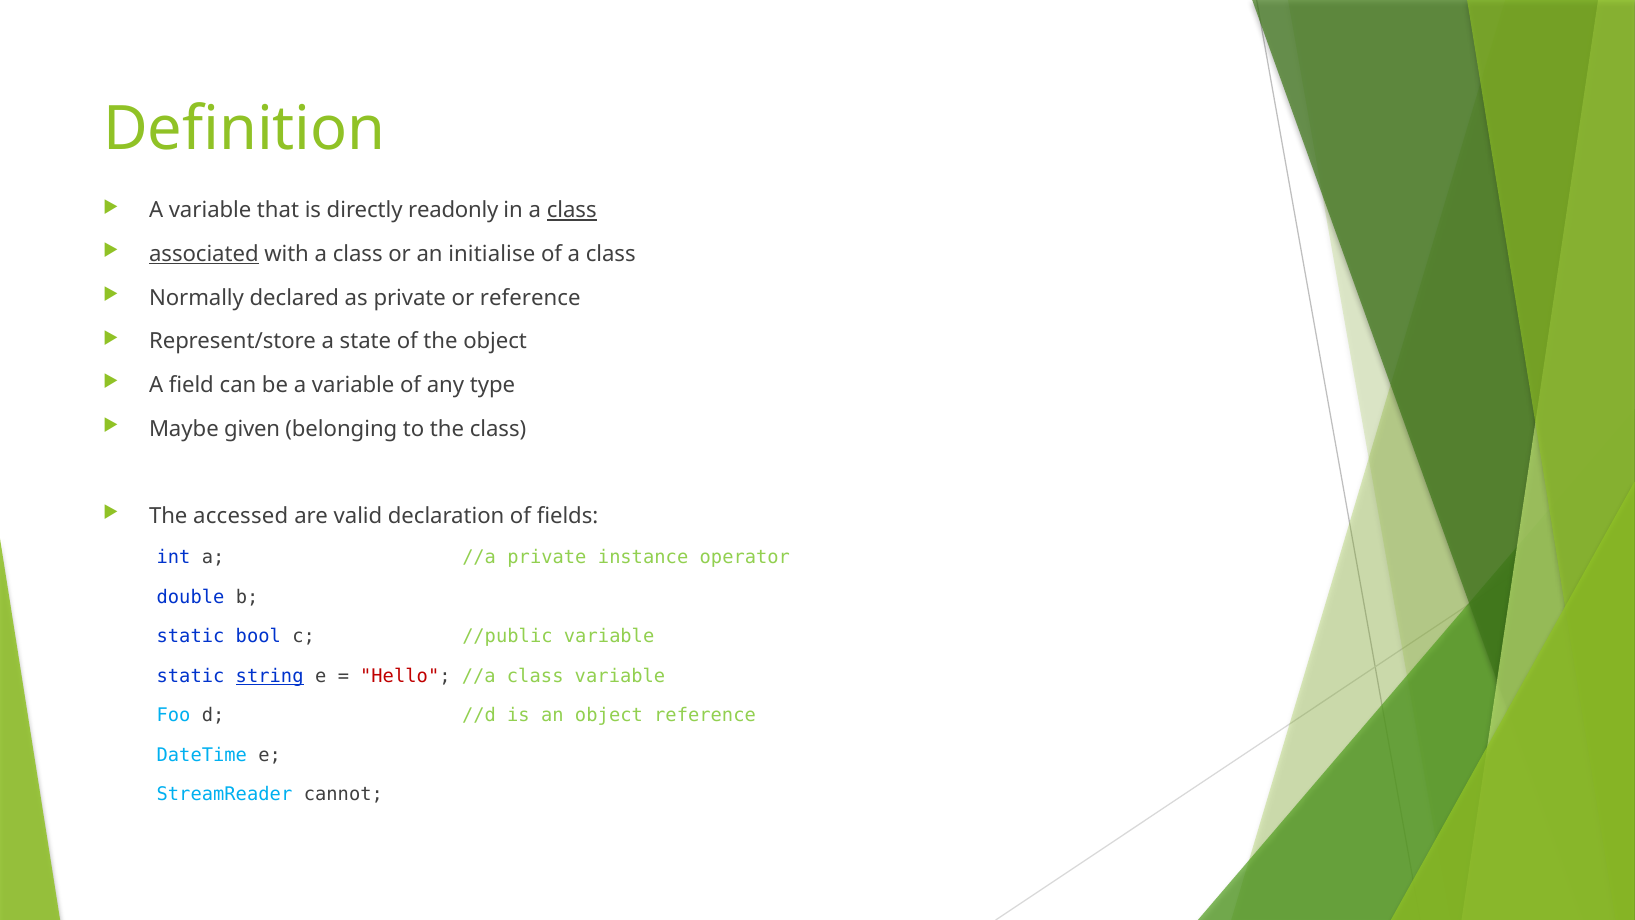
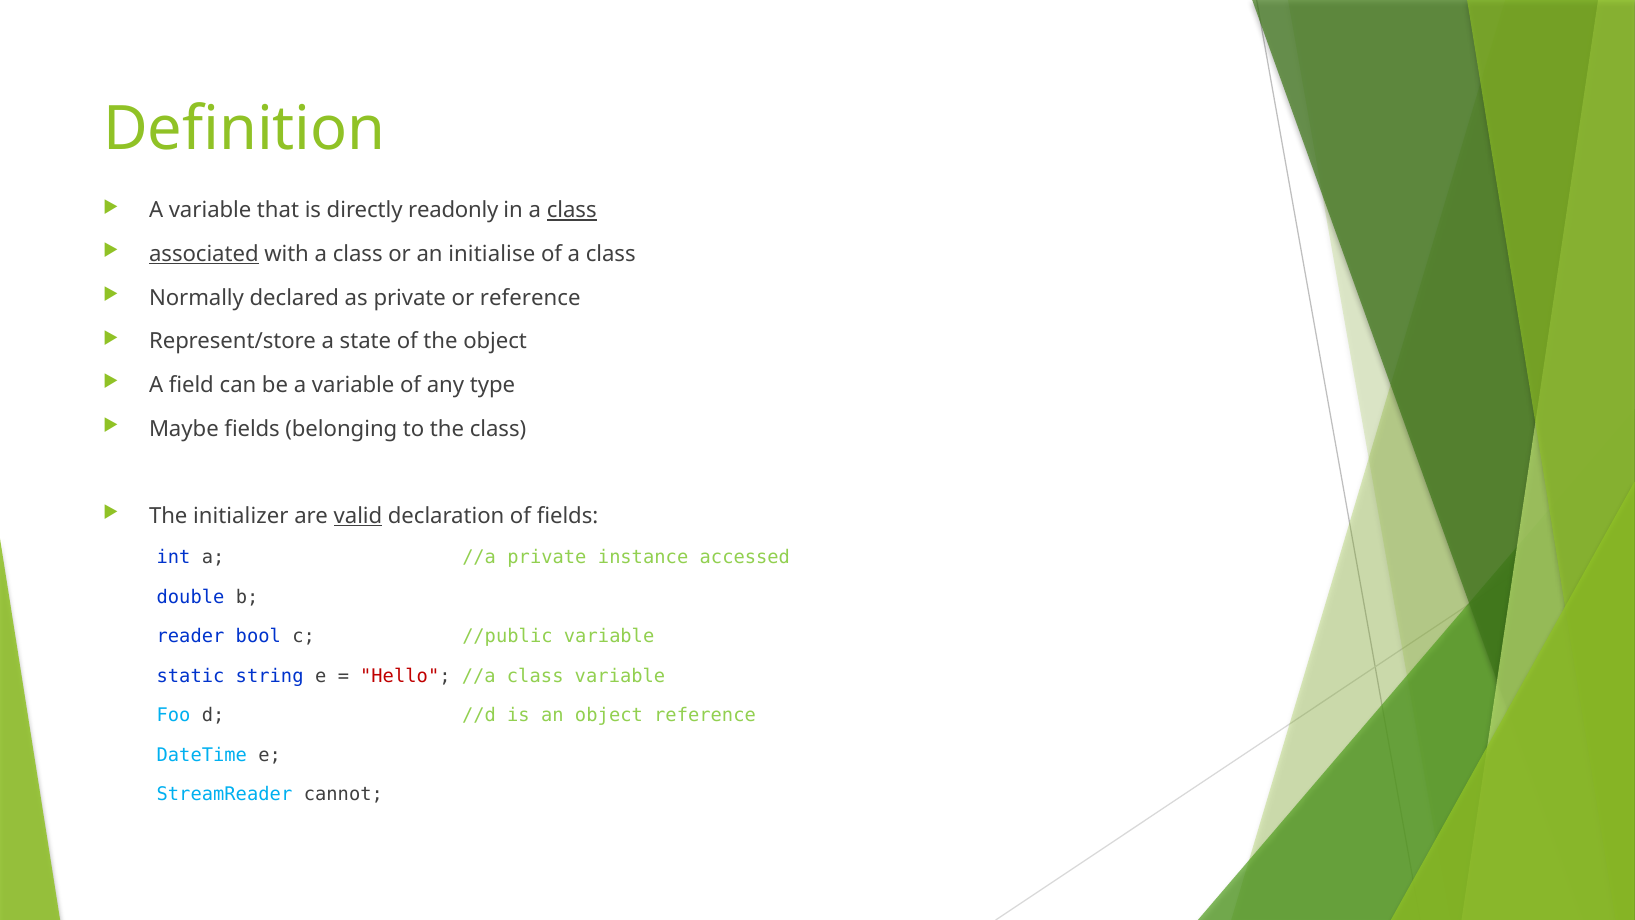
Maybe given: given -> fields (252, 429)
accessed: accessed -> initializer (241, 516)
valid underline: none -> present (358, 516)
operator: operator -> accessed (745, 557)
static: static -> reader (191, 636)
string underline: present -> none (270, 676)
